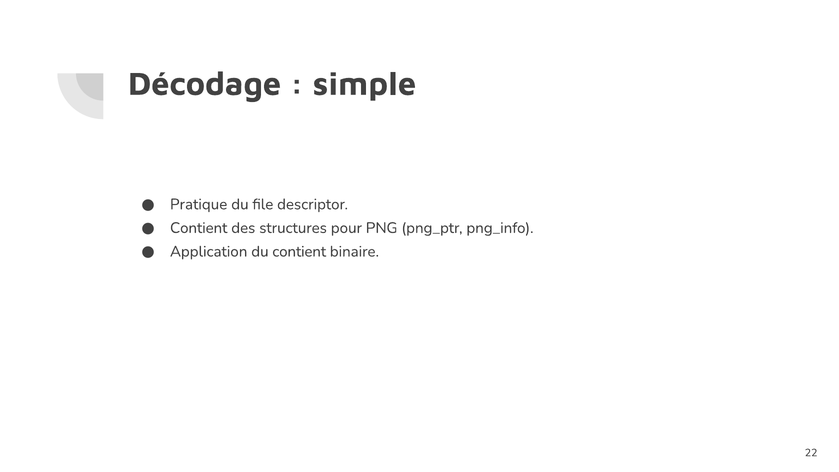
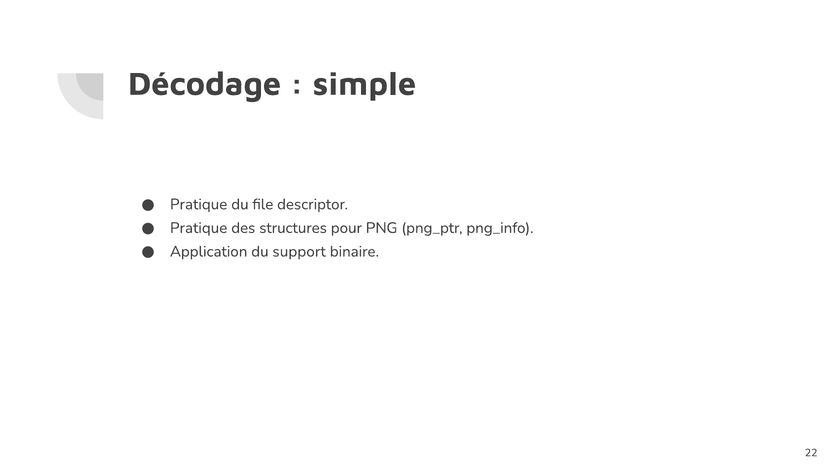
Contient: Contient -> Pratique (199, 228)
du contient: contient -> support (299, 252)
